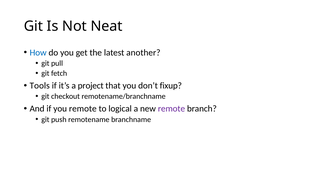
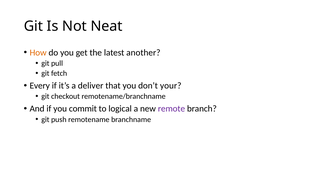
How colour: blue -> orange (38, 53)
Tools: Tools -> Every (40, 86)
project: project -> deliver (91, 86)
fixup: fixup -> your (171, 86)
you remote: remote -> commit (83, 109)
